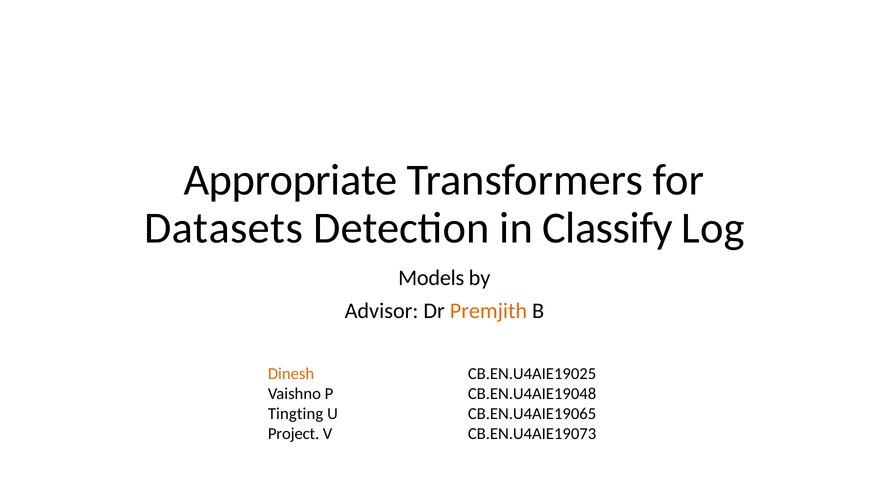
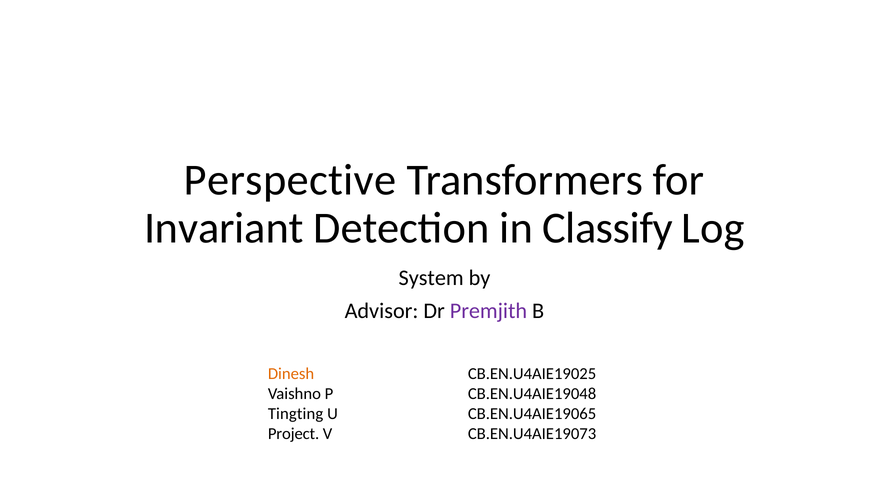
Appropriate: Appropriate -> Perspective (290, 180)
Datasets: Datasets -> Invariant (224, 228)
Models: Models -> System (431, 278)
Premjith colour: orange -> purple (488, 311)
